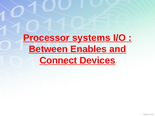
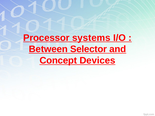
Enables: Enables -> Selector (89, 49)
Connect: Connect -> Concept (58, 61)
